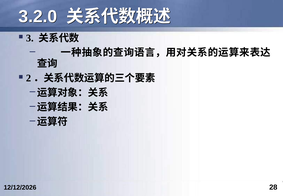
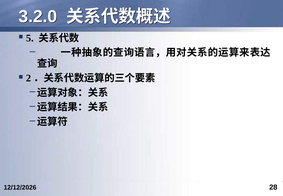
3: 3 -> 5 (30, 38)
